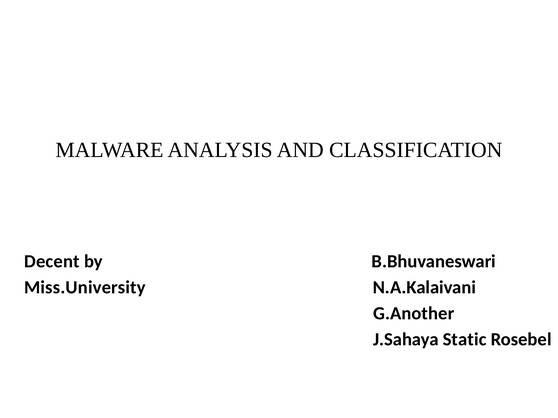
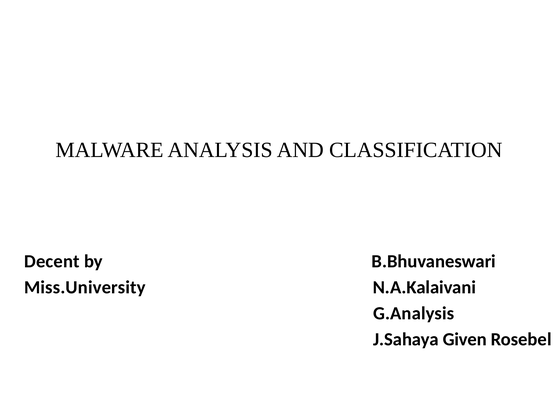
G.Another: G.Another -> G.Analysis (414, 314)
Static: Static -> Given (465, 340)
